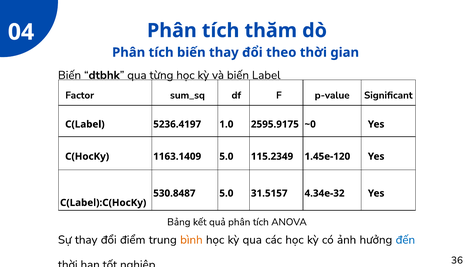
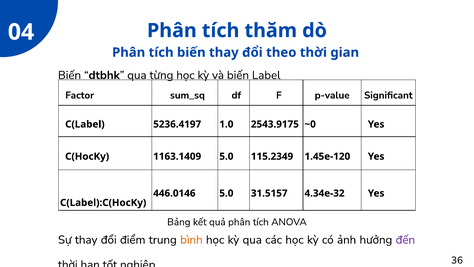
2595.9175: 2595.9175 -> 2543.9175 (275, 124)
530.8487: 530.8487 -> 446.0146 (174, 193)
đến colour: blue -> purple (405, 239)
